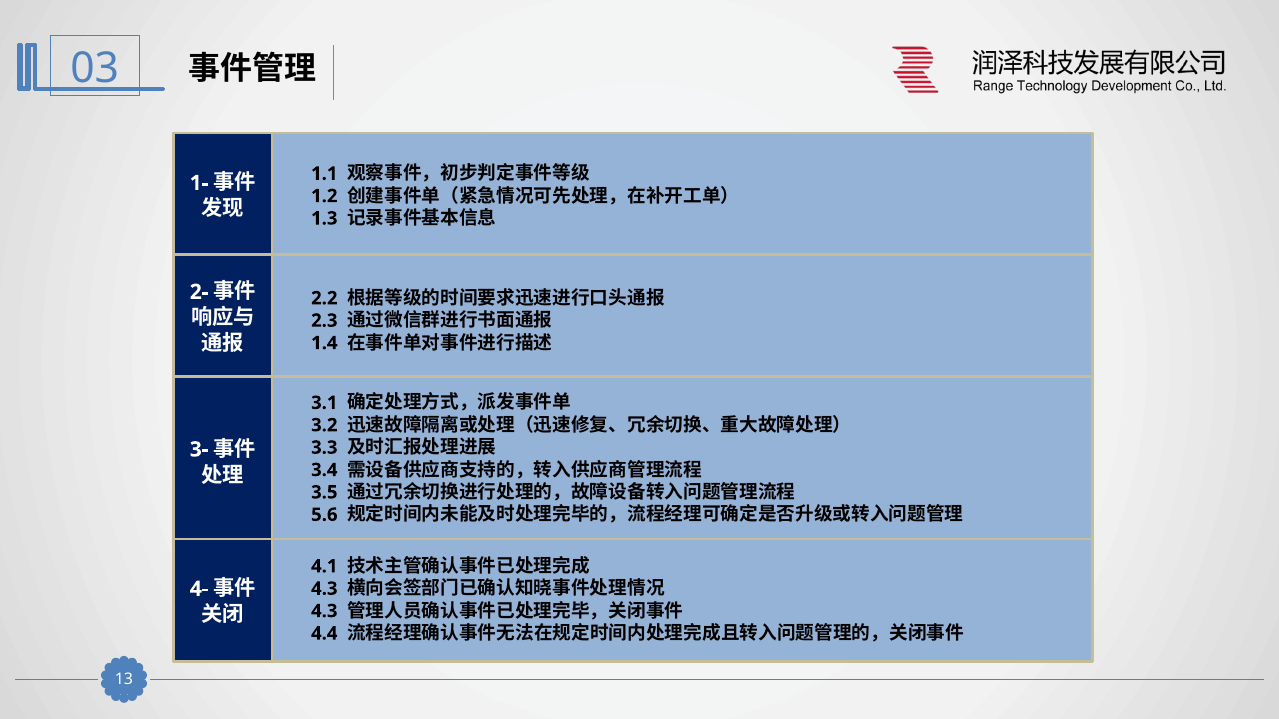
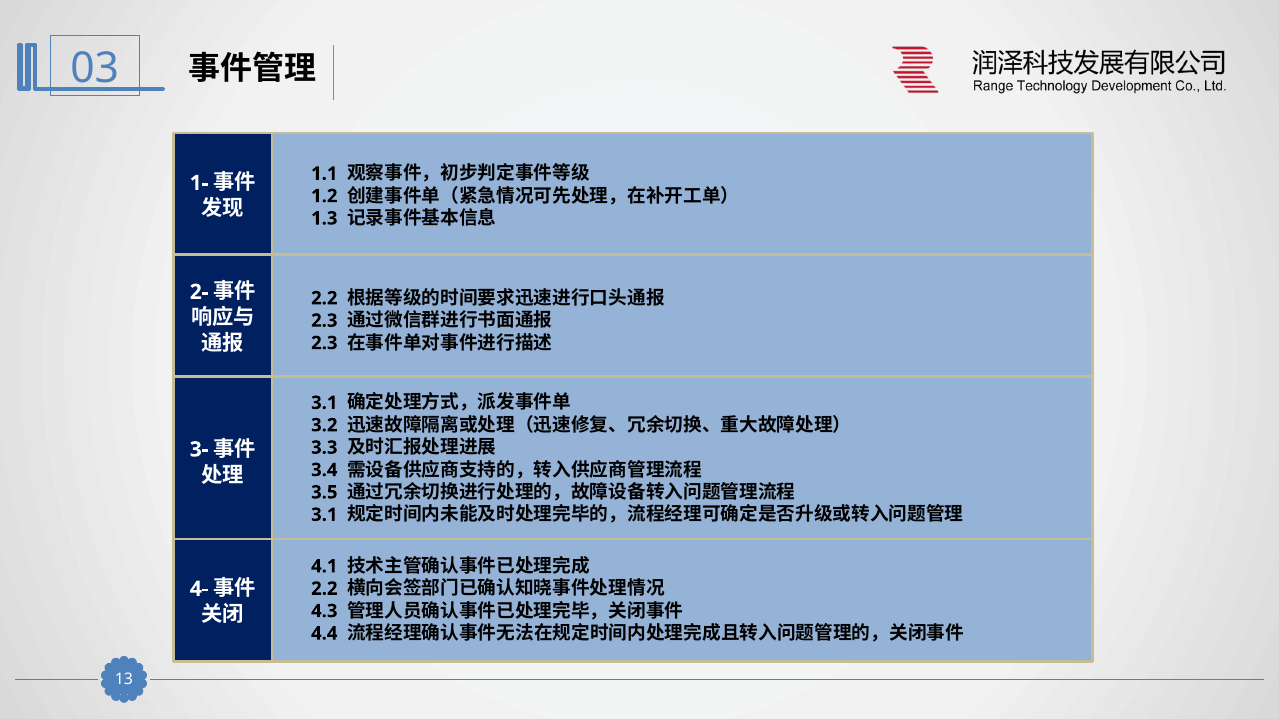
1.4: 1.4 -> 2.3 (324, 343)
5.6: 5.6 -> 3.1 (324, 515)
4.3: 4.3 -> 2.2 (324, 589)
